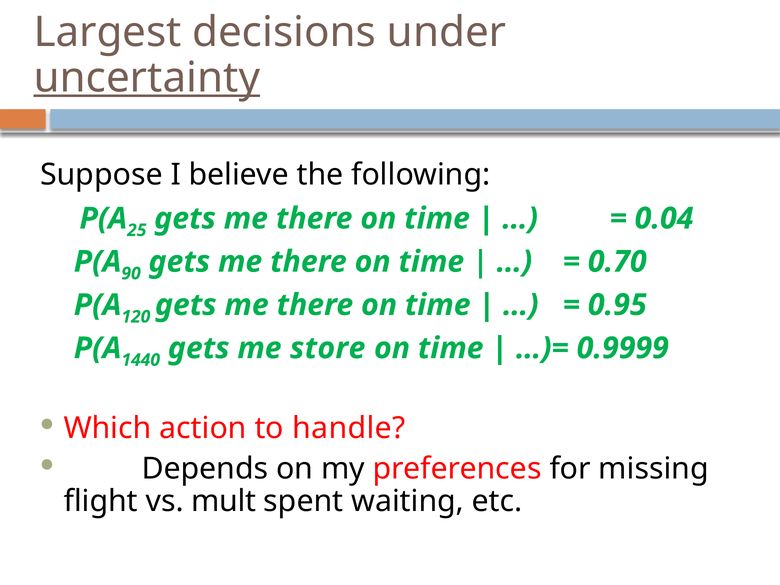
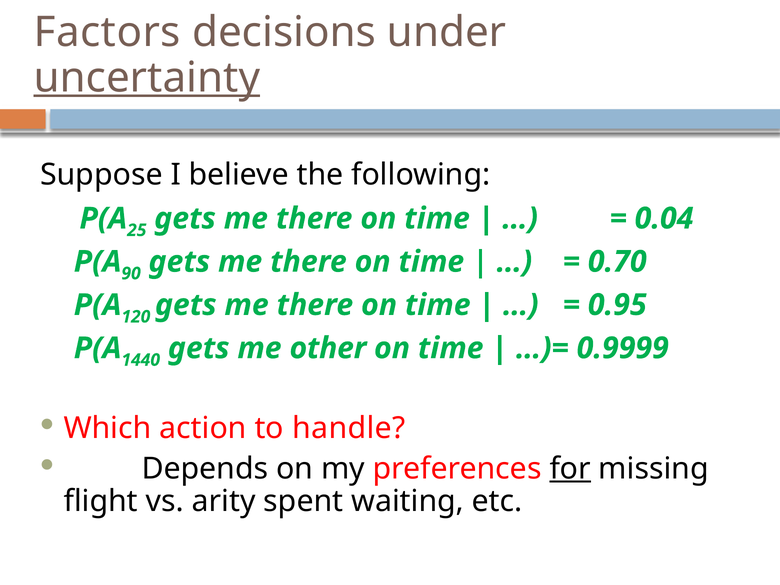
Largest: Largest -> Factors (107, 32)
store: store -> other (328, 348)
for underline: none -> present (570, 469)
mult: mult -> arity (224, 501)
